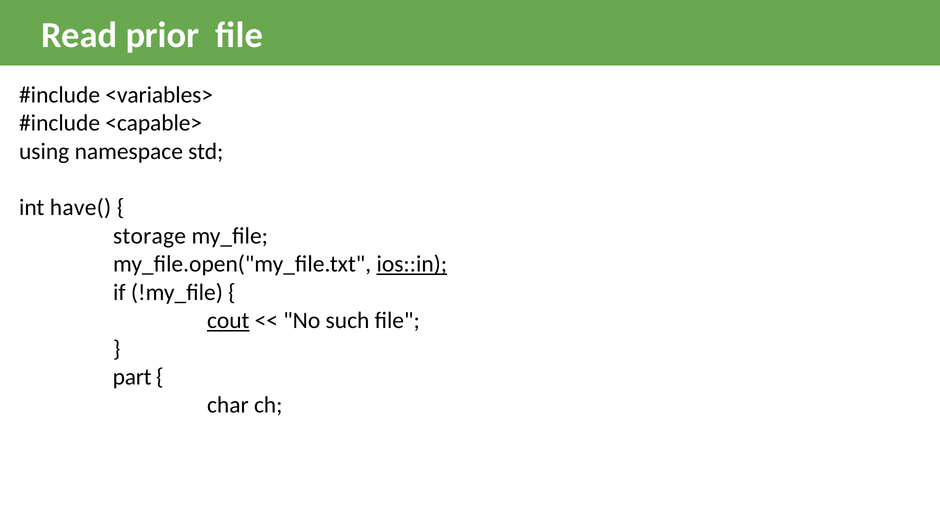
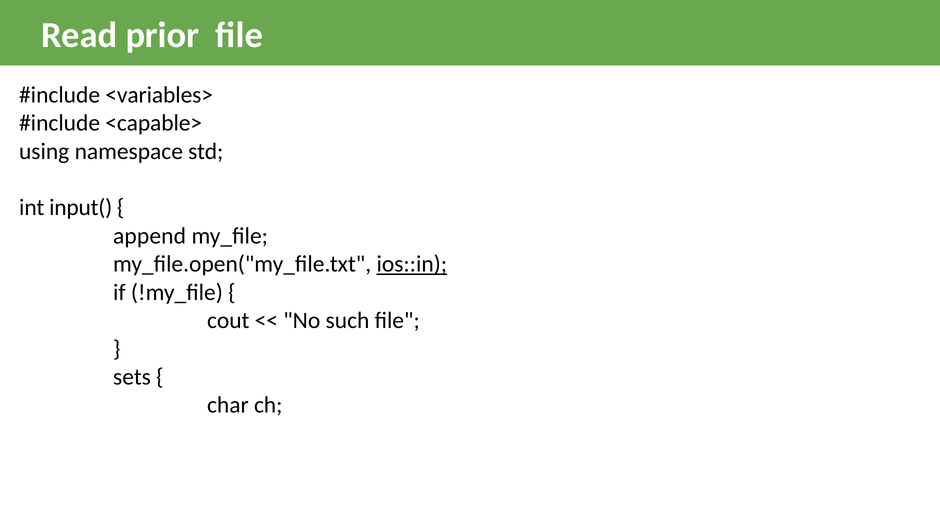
have(: have( -> input( (81, 208)
storage: storage -> append (150, 236)
cout underline: present -> none (228, 320)
part: part -> sets (132, 377)
